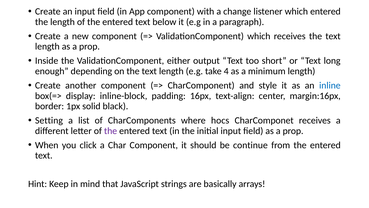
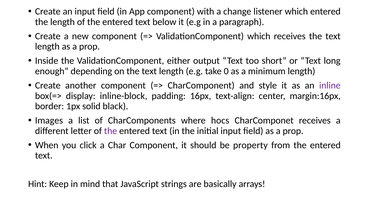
4: 4 -> 0 (226, 71)
inline colour: blue -> purple (330, 85)
Setting: Setting -> Images (49, 120)
continue: continue -> property (250, 145)
